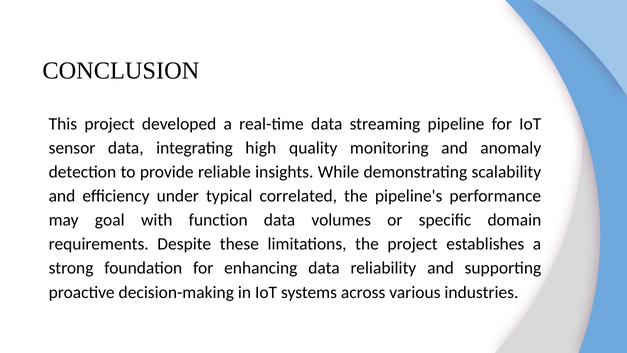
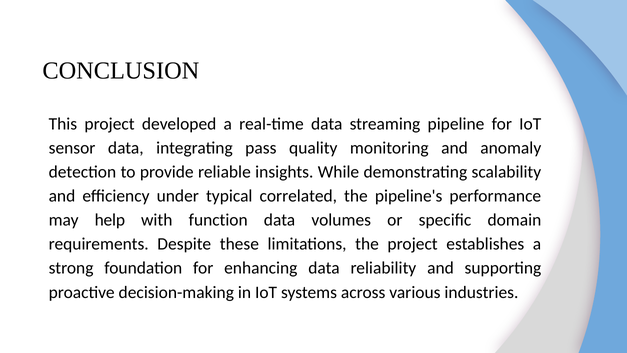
high: high -> pass (261, 148)
goal: goal -> help (110, 220)
